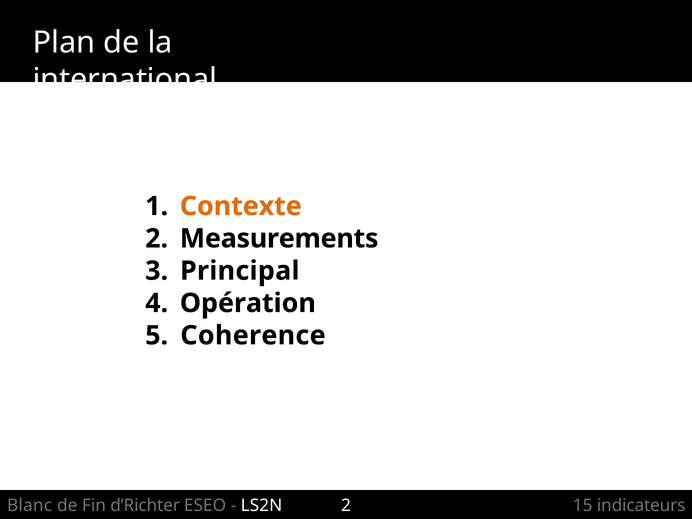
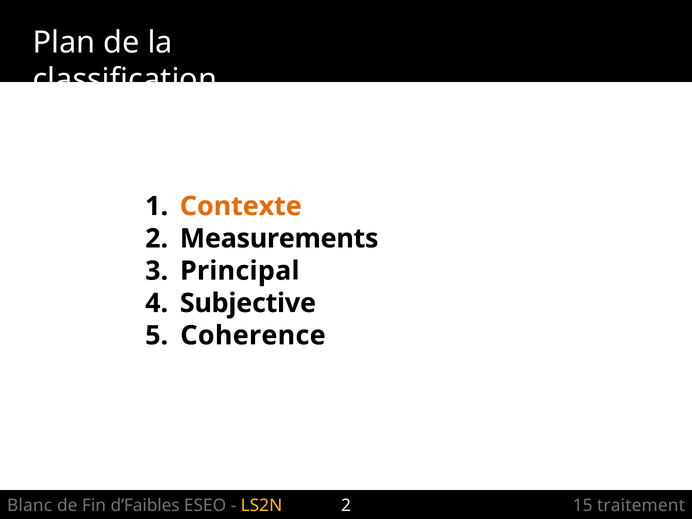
international: international -> classification (125, 80)
Opération: Opération -> Subjective (248, 303)
d’Richter: d’Richter -> d’Faibles (145, 506)
LS2N colour: white -> yellow (261, 506)
indicateurs: indicateurs -> traitement (641, 506)
